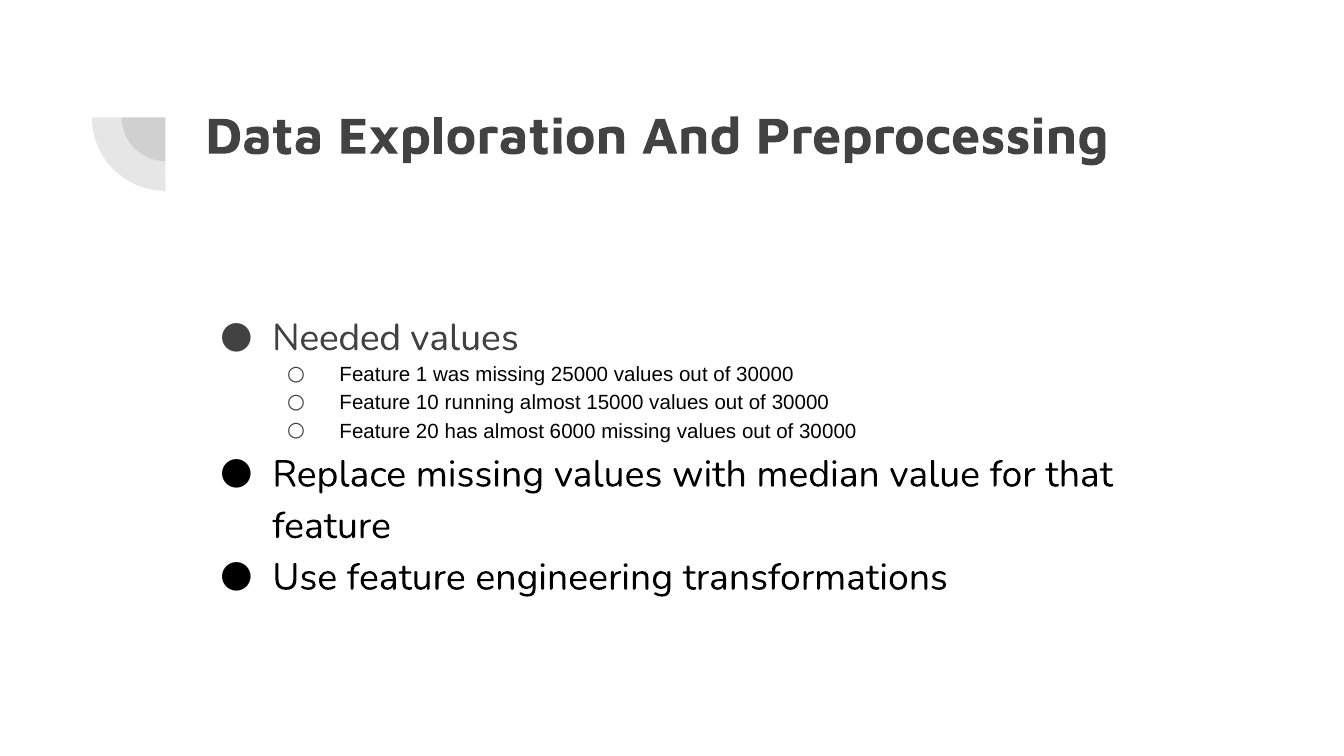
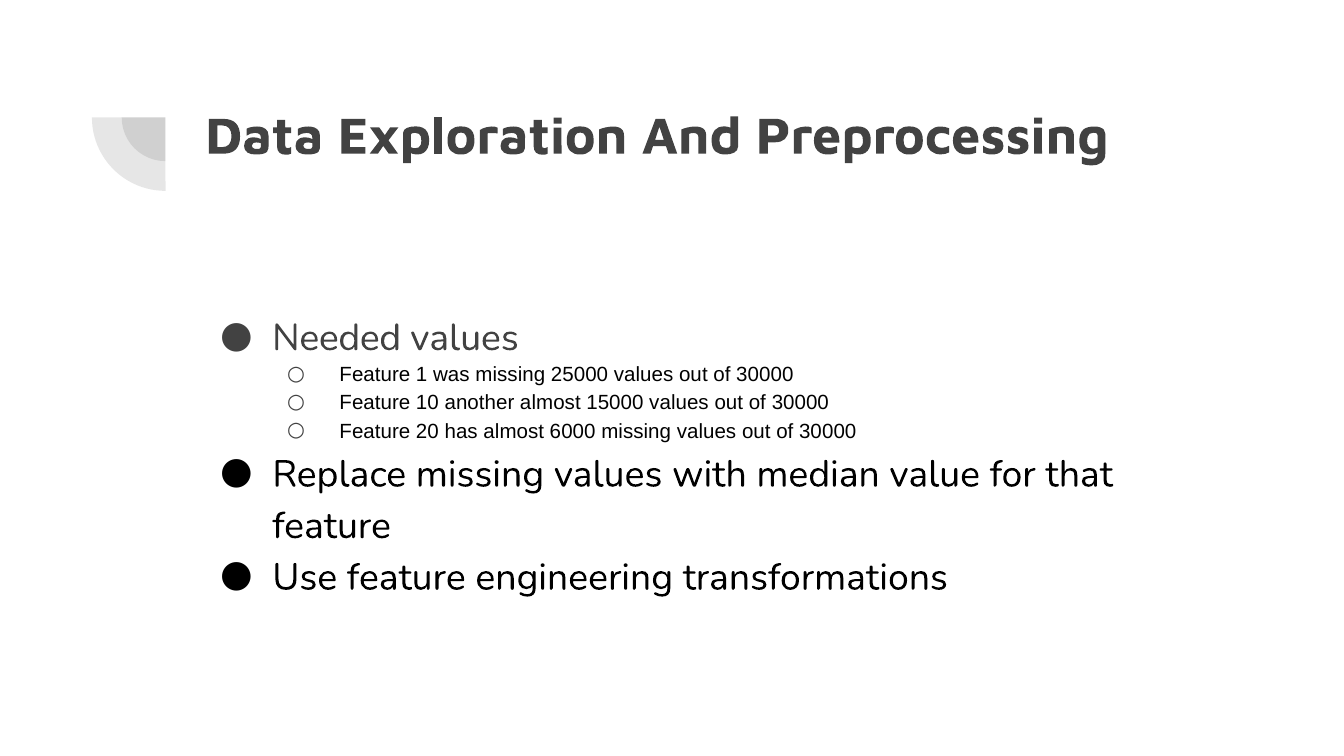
running: running -> another (479, 403)
